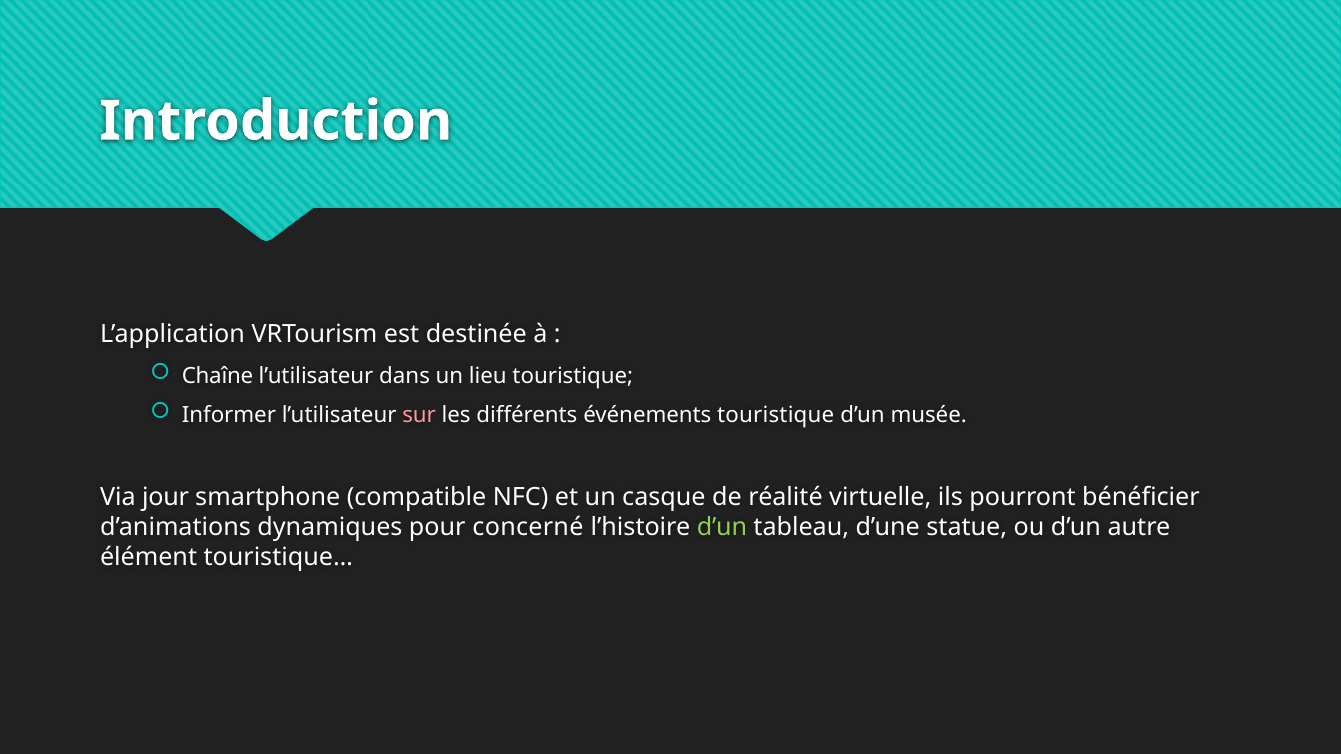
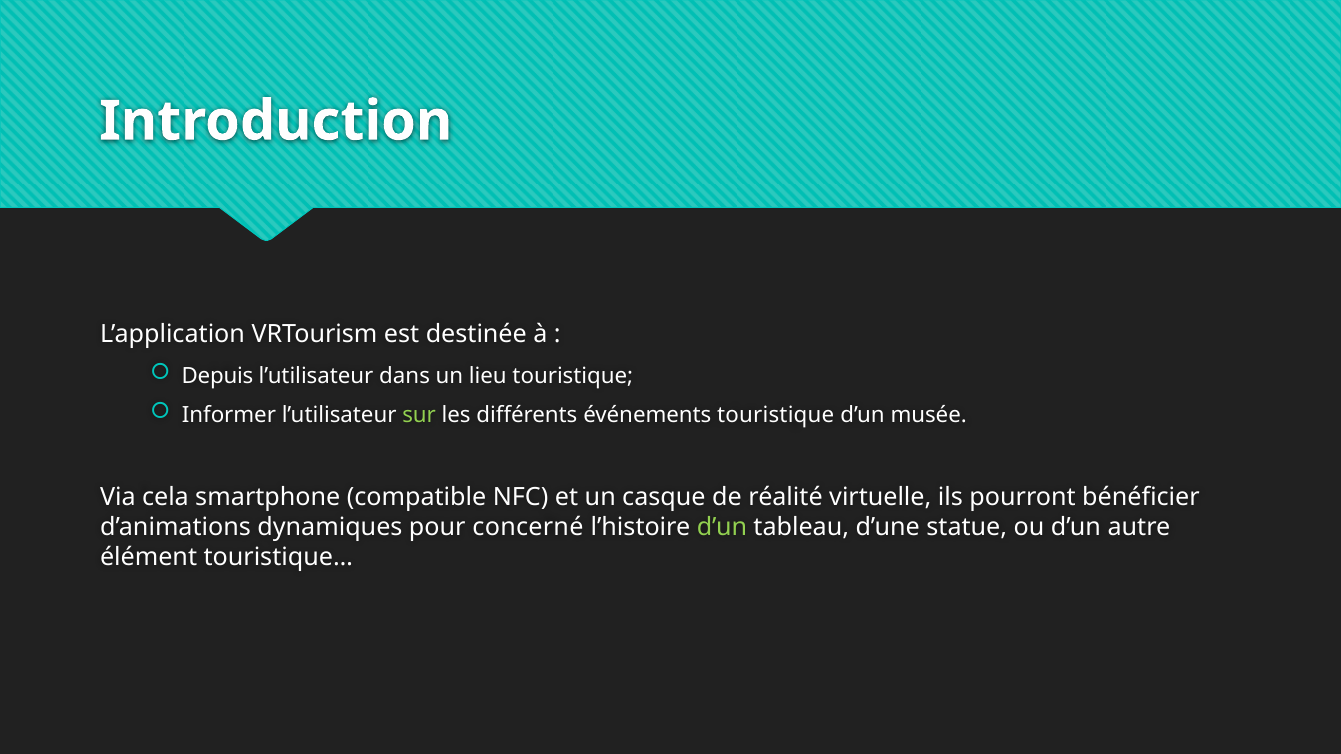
Chaîne: Chaîne -> Depuis (218, 376)
sur colour: pink -> light green (419, 415)
jour: jour -> cela (165, 497)
